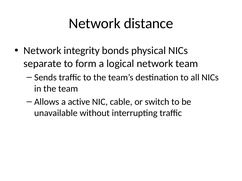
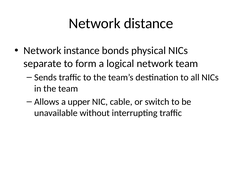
integrity: integrity -> instance (82, 51)
active: active -> upper (79, 102)
